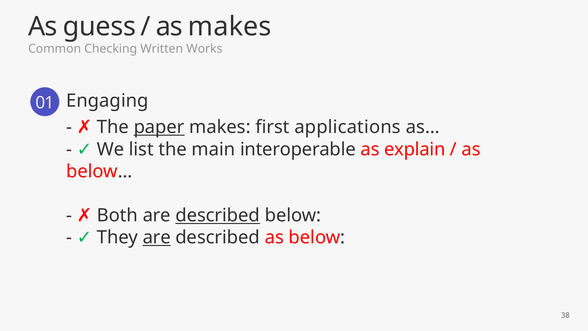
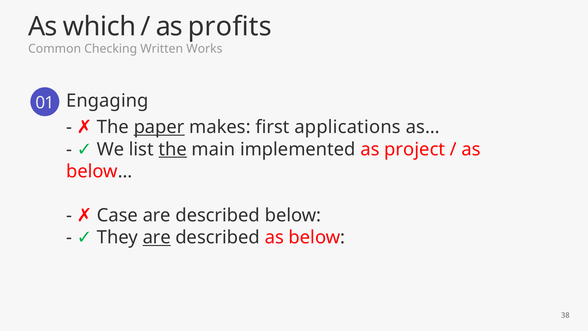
guess: guess -> which (99, 27)
as makes: makes -> profits (230, 27)
the underline: none -> present (173, 149)
interoperable: interoperable -> implemented (298, 149)
explain: explain -> project (415, 149)
Both: Both -> Case (117, 215)
described underline: present -> none (218, 215)
